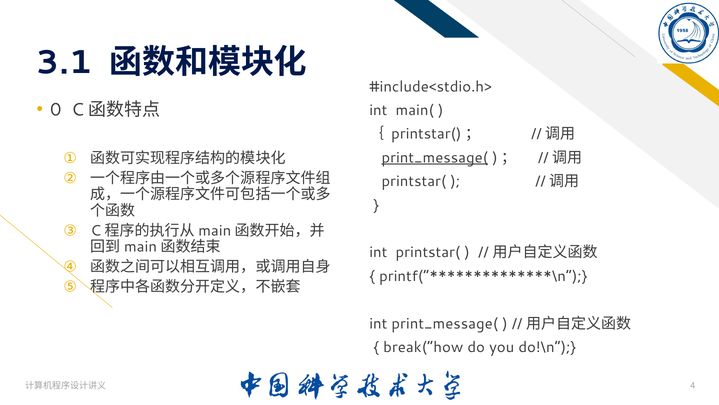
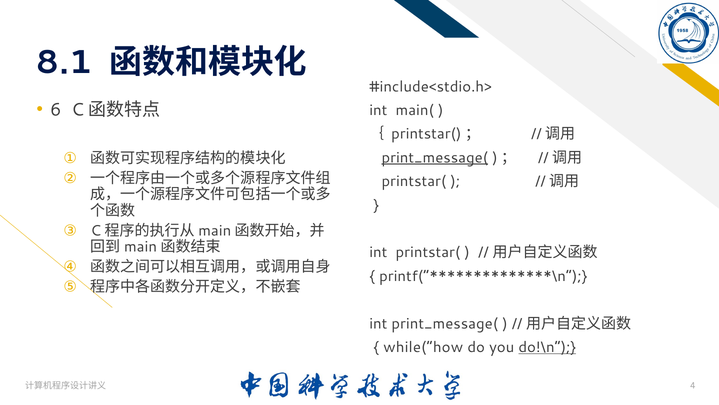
3.1: 3.1 -> 8.1 (64, 62)
0: 0 -> 6 (56, 110)
break(“how: break(“how -> while(“how (423, 347)
do!\n underline: none -> present (547, 347)
